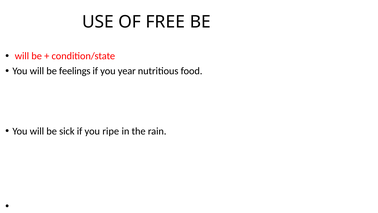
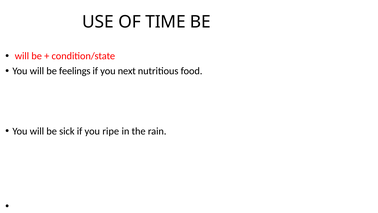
FREE: FREE -> TIME (165, 22)
year: year -> next (127, 71)
